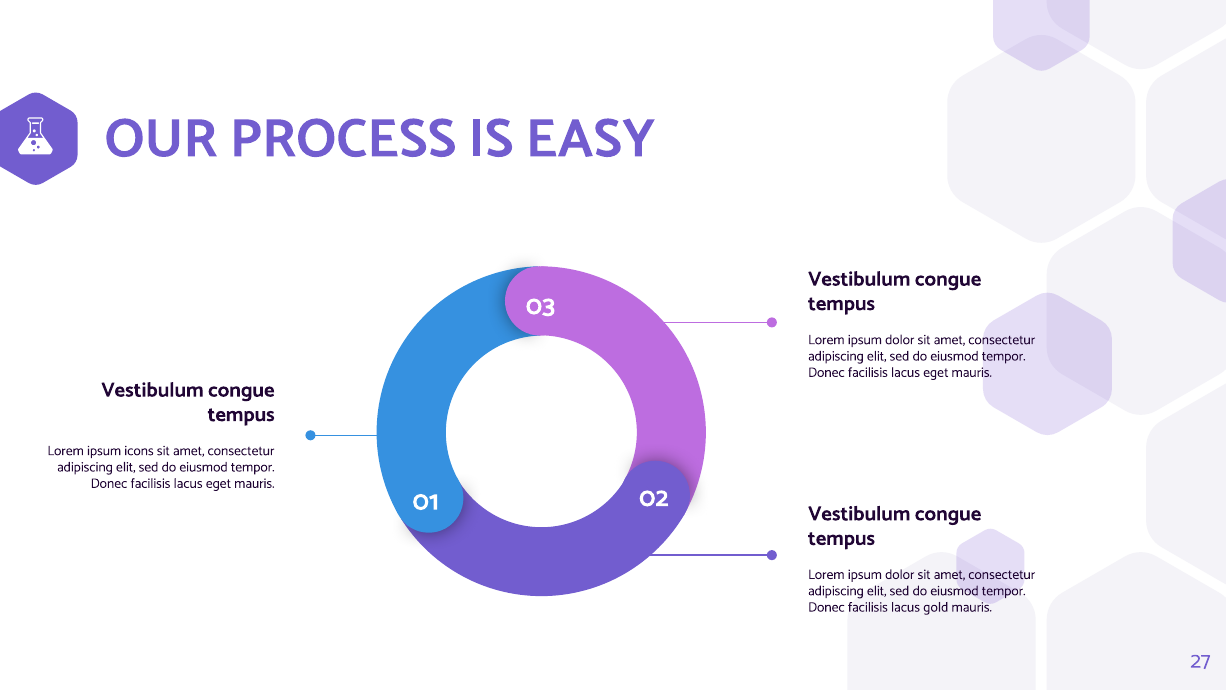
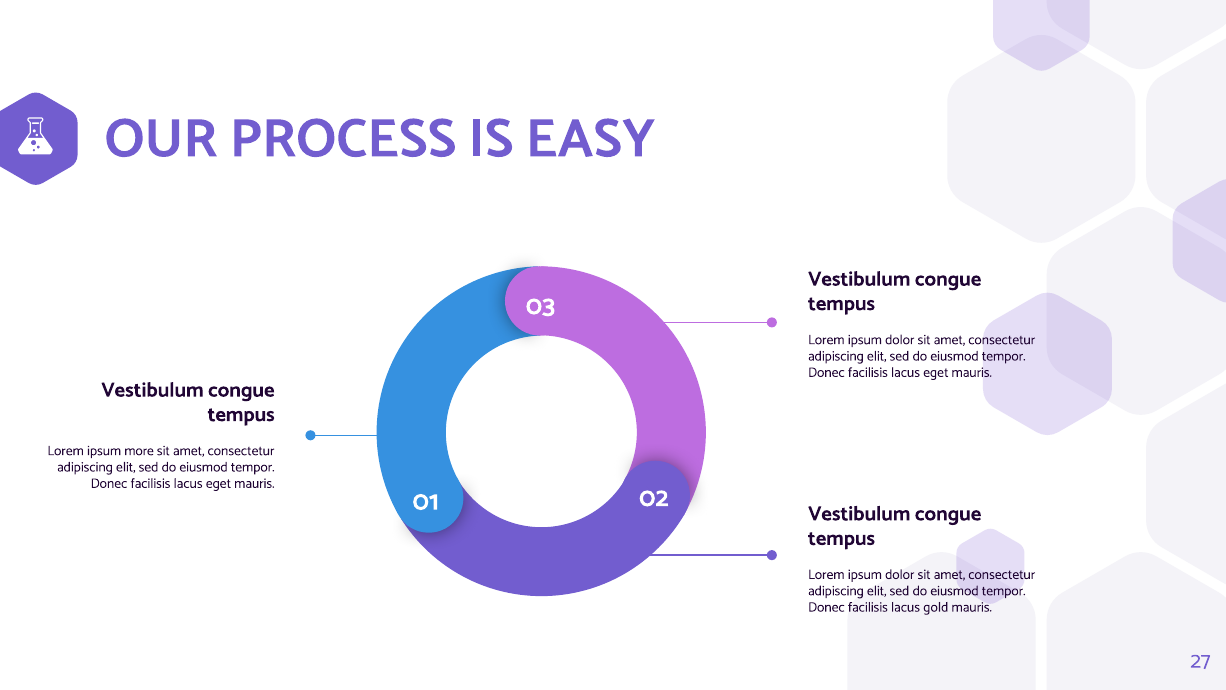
icons: icons -> more (139, 450)
